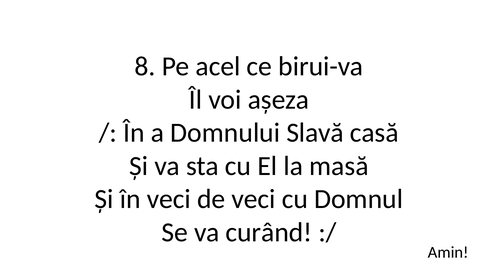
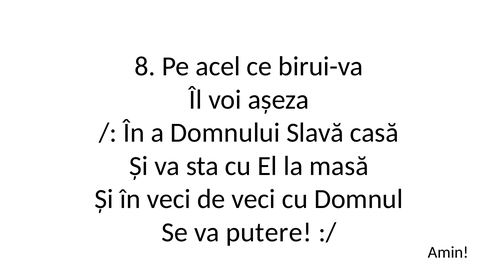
curând: curând -> putere (269, 232)
